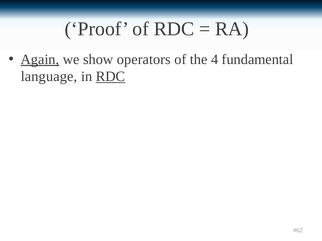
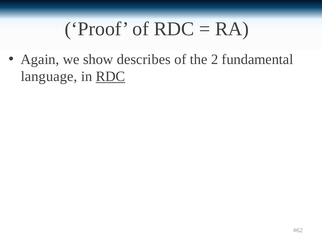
Again underline: present -> none (40, 59)
operators: operators -> describes (144, 59)
4: 4 -> 2 (215, 59)
